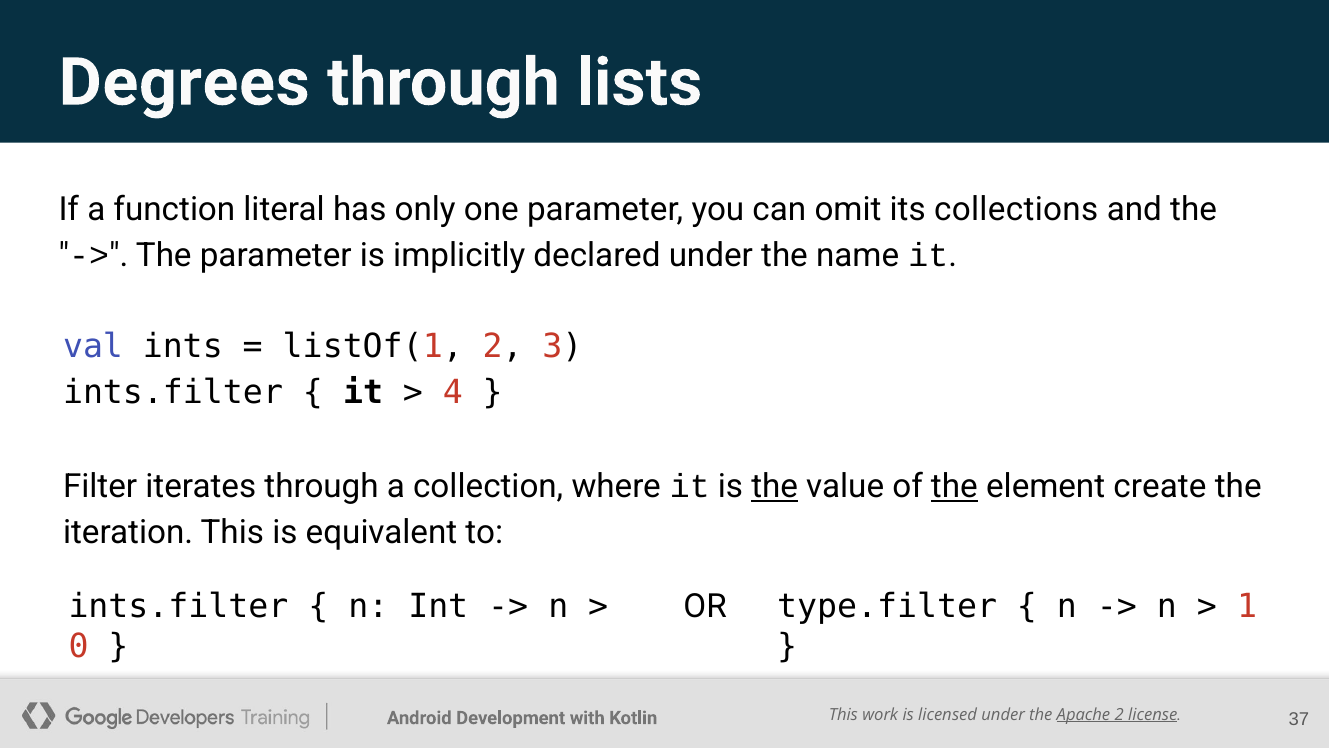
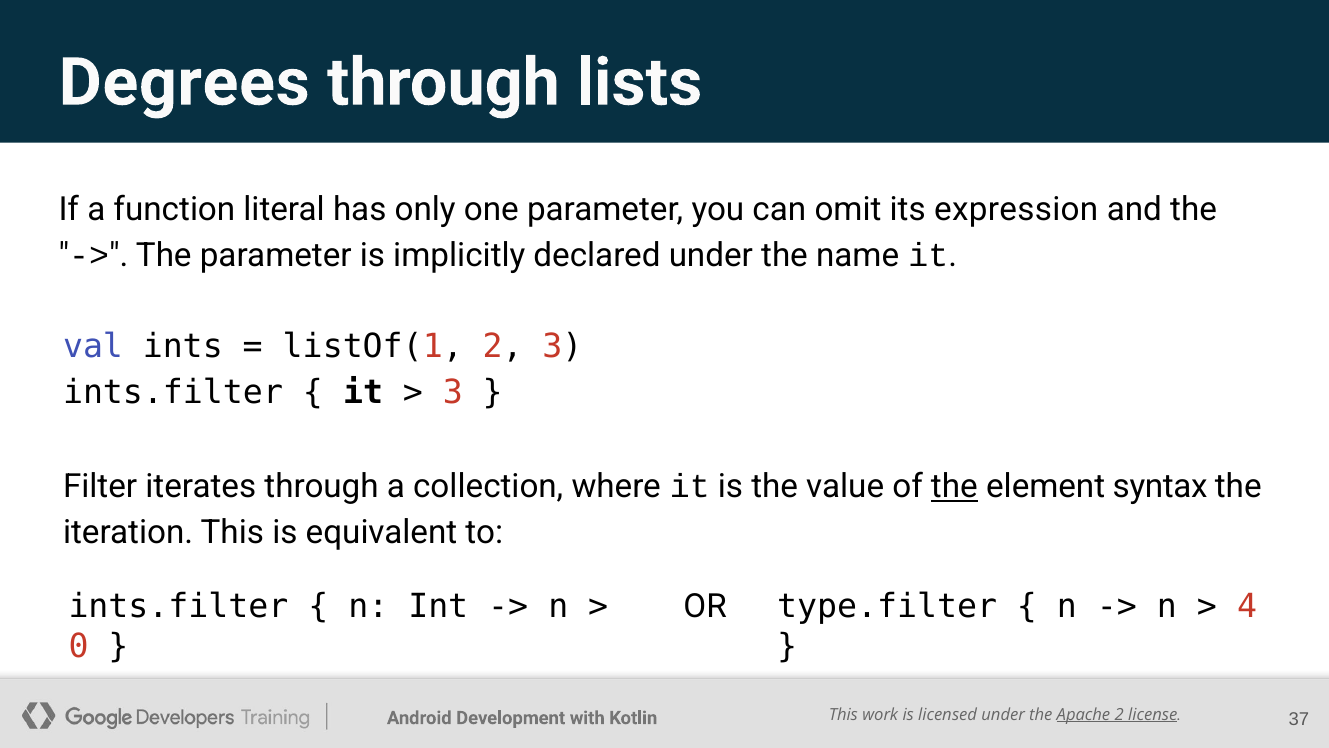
collections: collections -> expression (1016, 209)
4: 4 -> 3 (453, 392)
the underline: present -> none (775, 487)
create: create -> syntax (1160, 487)
1: 1 -> 4 (1247, 606)
